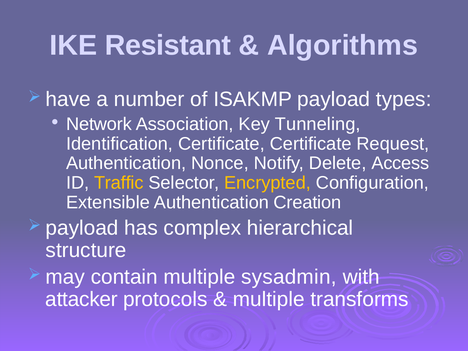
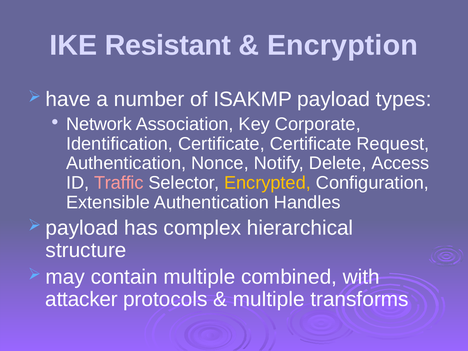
Algorithms: Algorithms -> Encryption (342, 45)
Tunneling: Tunneling -> Corporate (318, 124)
Traffic colour: yellow -> pink (119, 183)
Creation: Creation -> Handles (307, 203)
sysadmin: sysadmin -> combined (289, 277)
